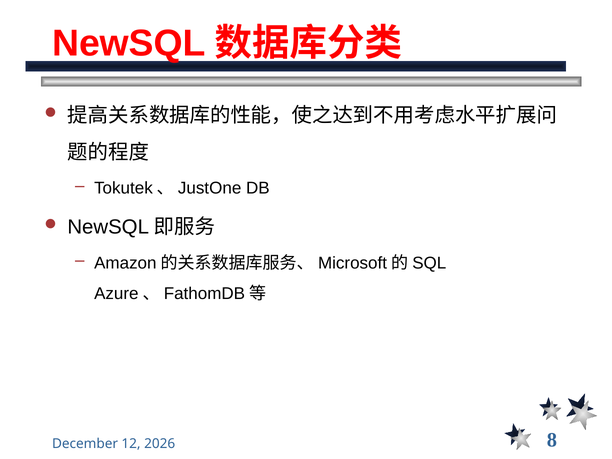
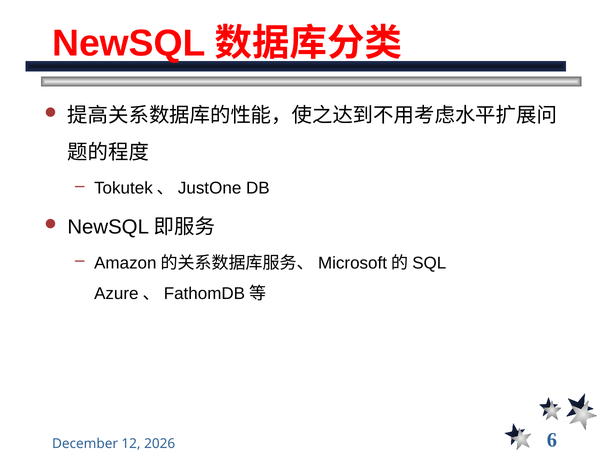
8: 8 -> 6 (552, 440)
